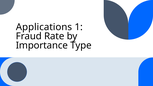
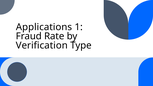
Importance: Importance -> Verification (42, 45)
